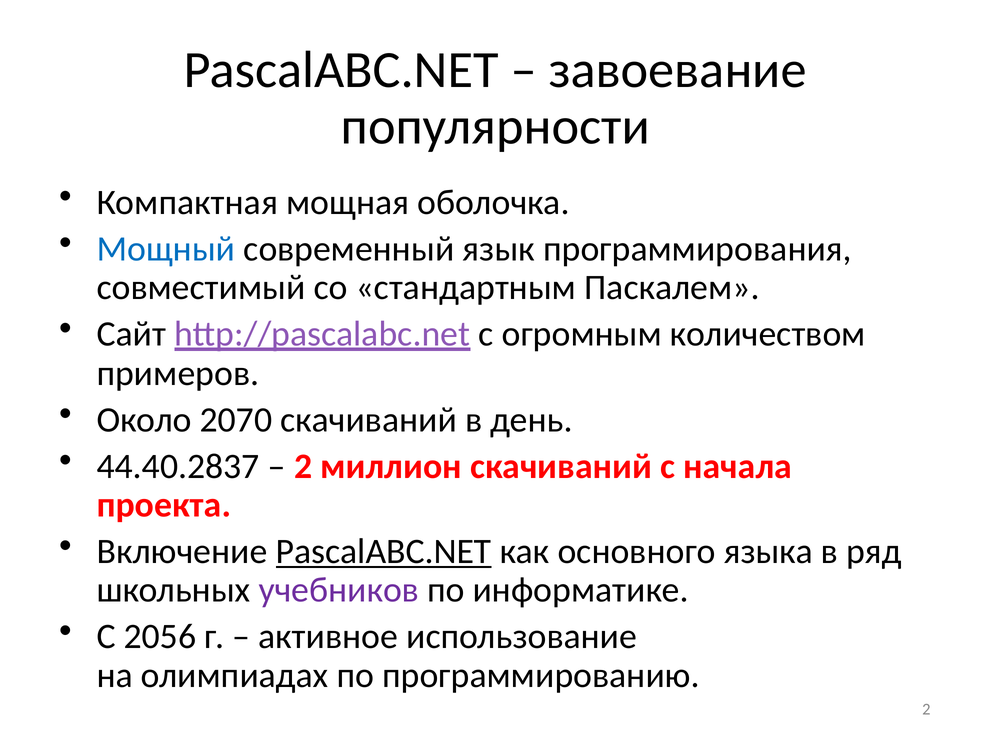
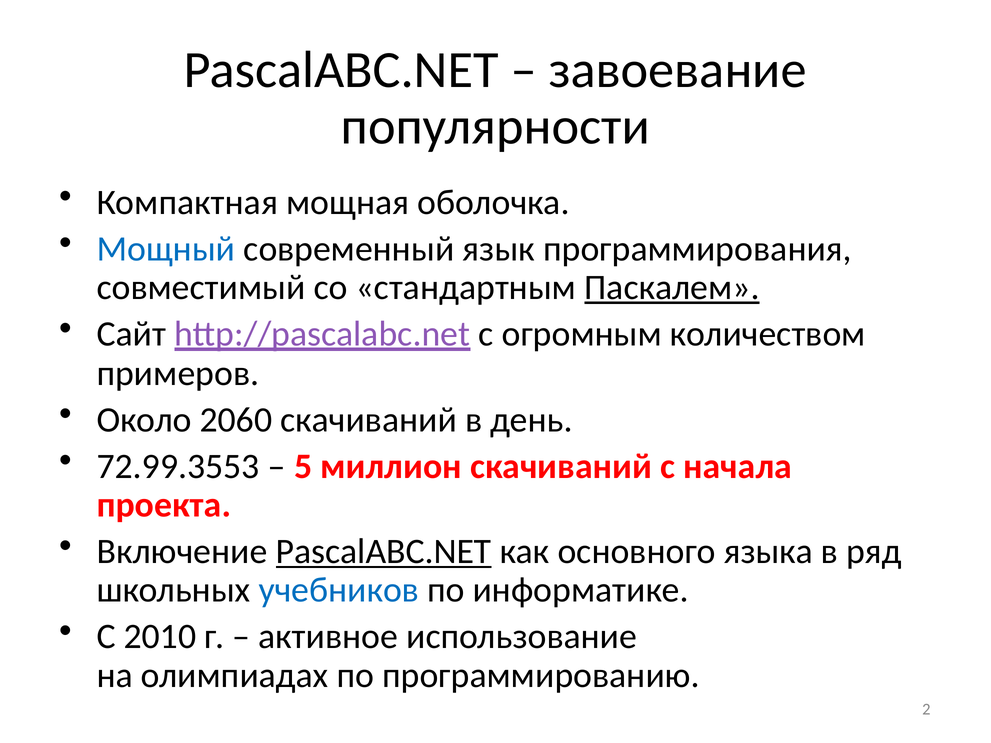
Паскалем underline: none -> present (672, 288)
2070: 2070 -> 2060 (236, 420)
44.40.2837: 44.40.2837 -> 72.99.3553 (178, 467)
2: 2 -> 5 (303, 467)
учебников colour: purple -> blue (339, 590)
2056: 2056 -> 2010 (160, 637)
